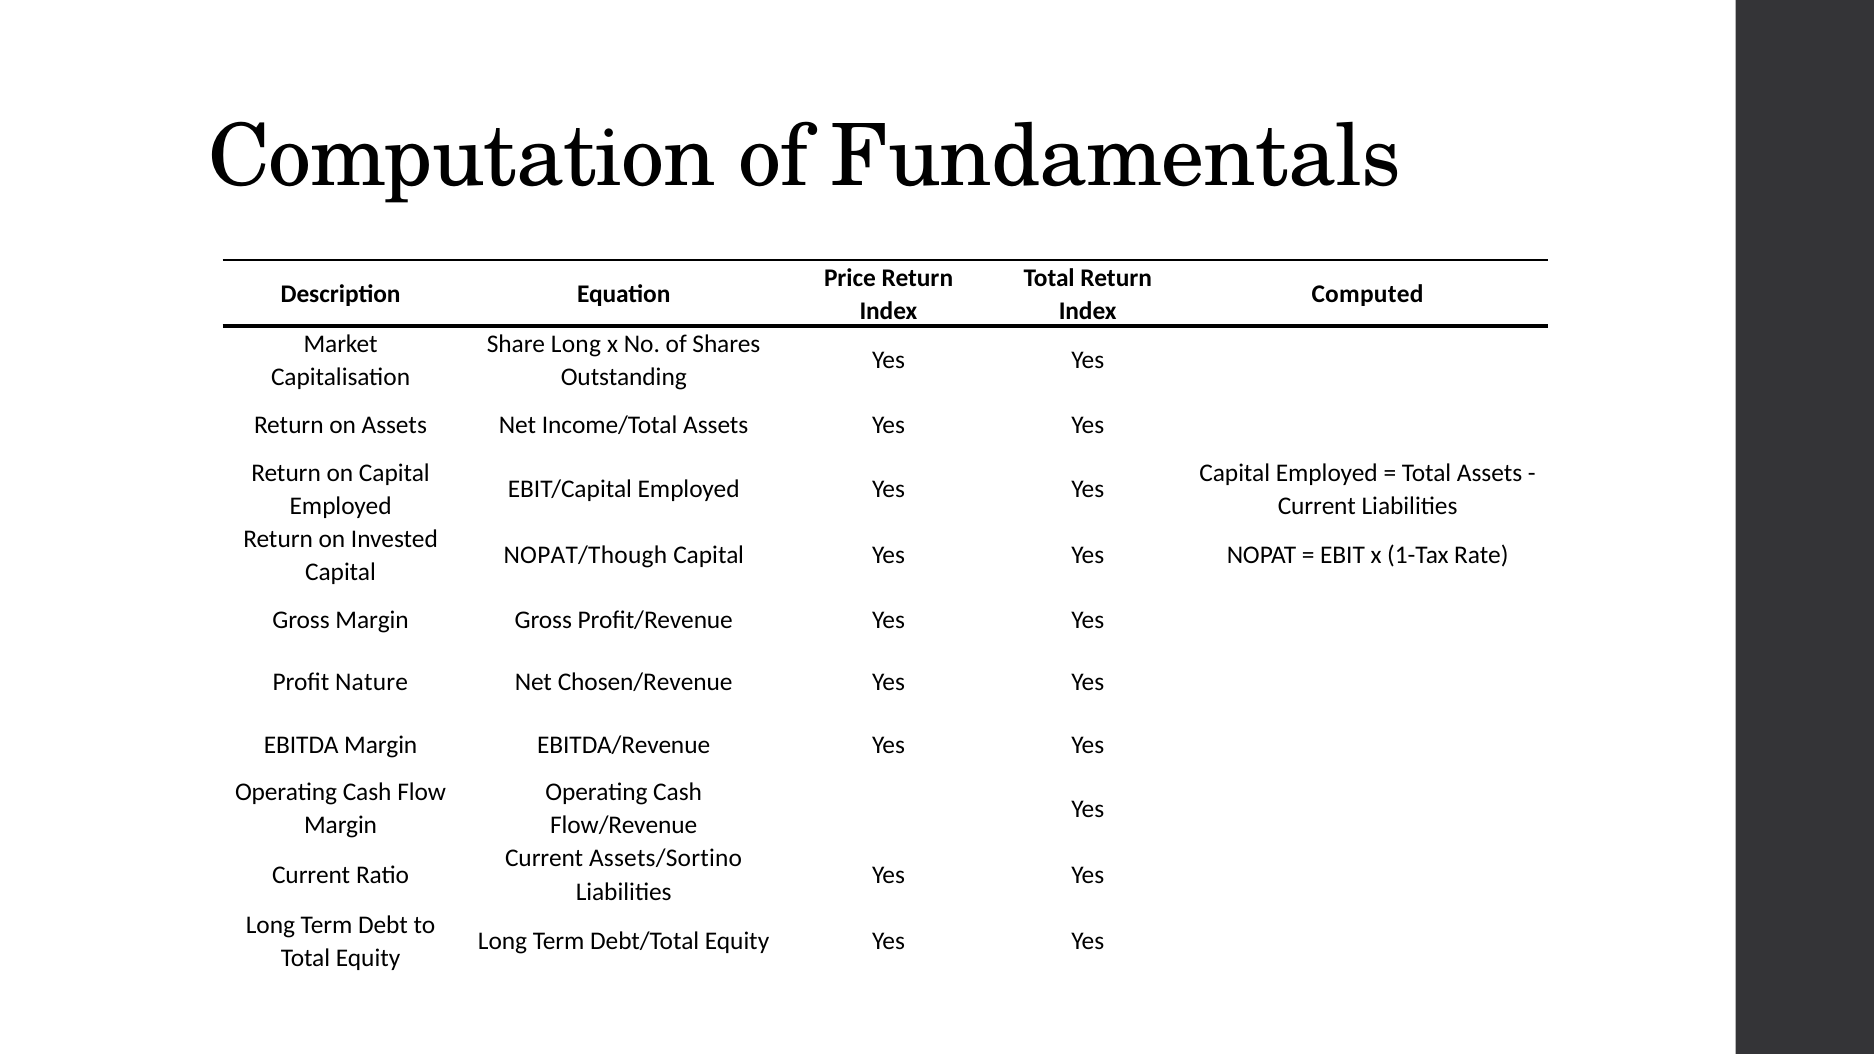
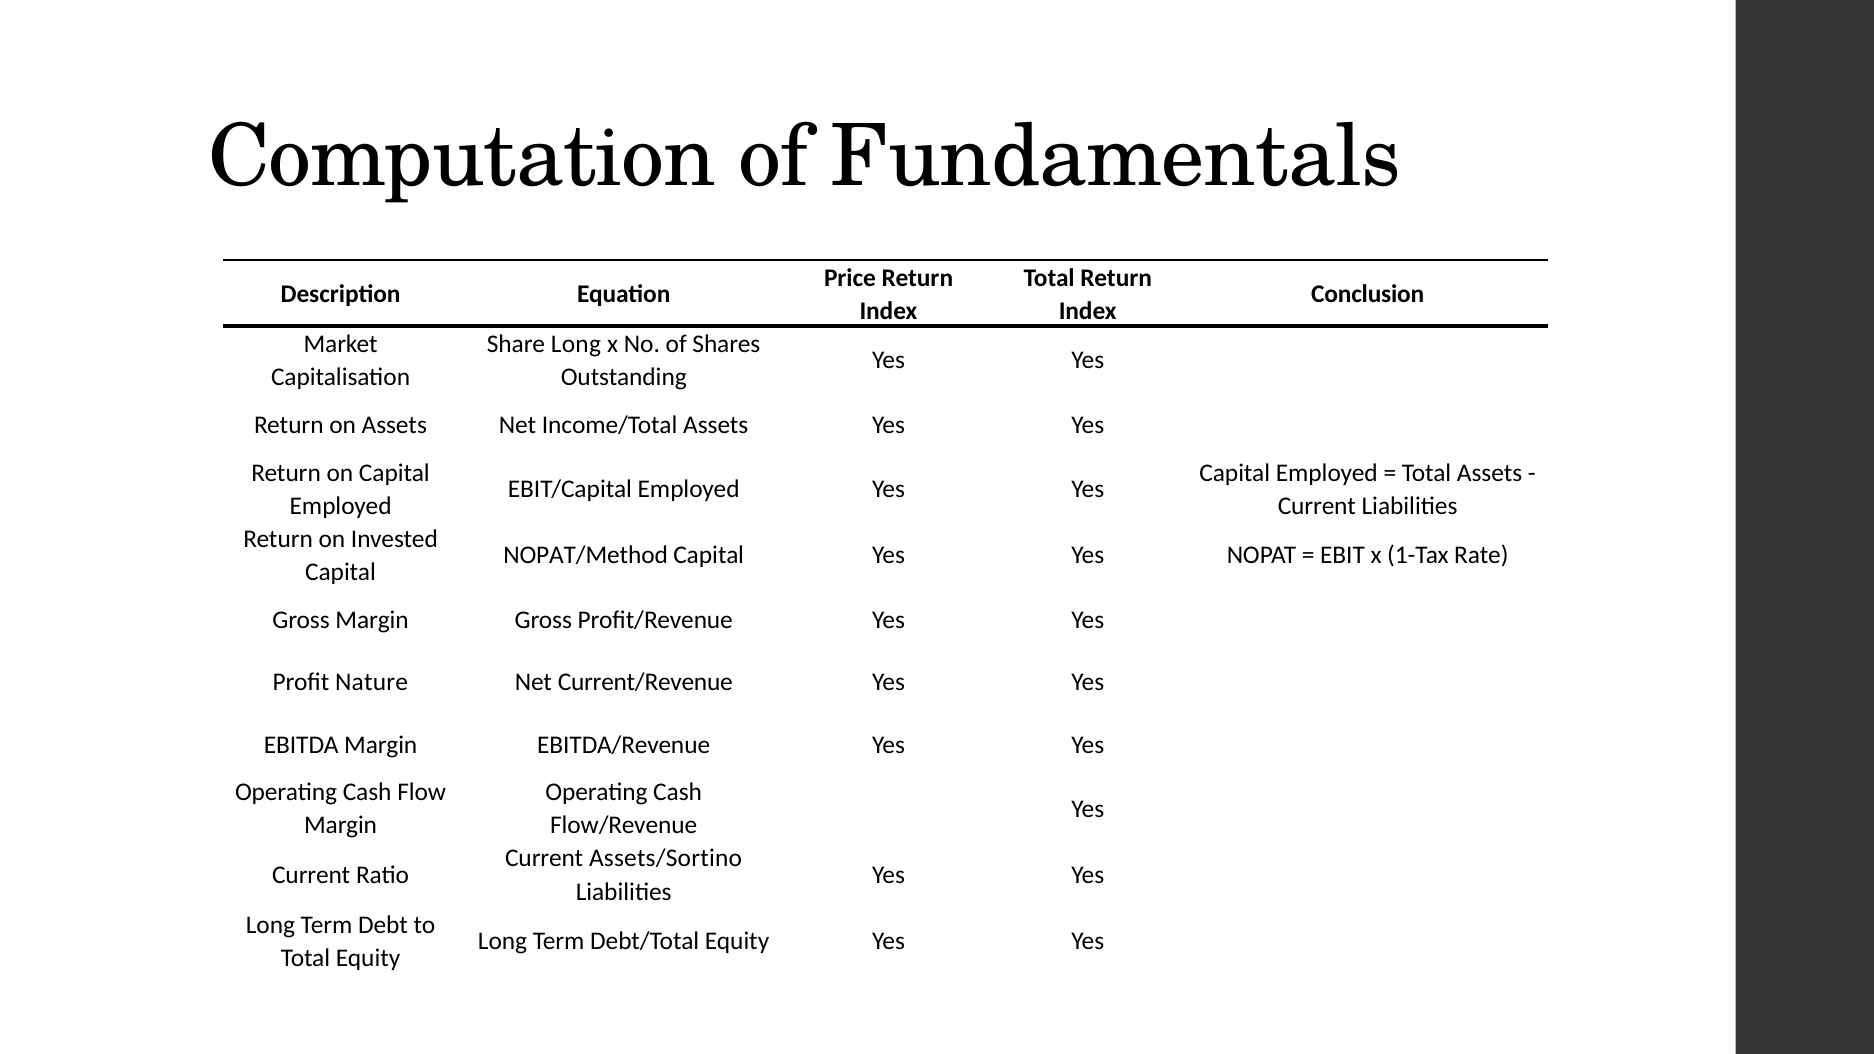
Computed: Computed -> Conclusion (1368, 294)
NOPAT/Though: NOPAT/Though -> NOPAT/Method (586, 556)
Chosen/Revenue: Chosen/Revenue -> Current/Revenue (645, 682)
